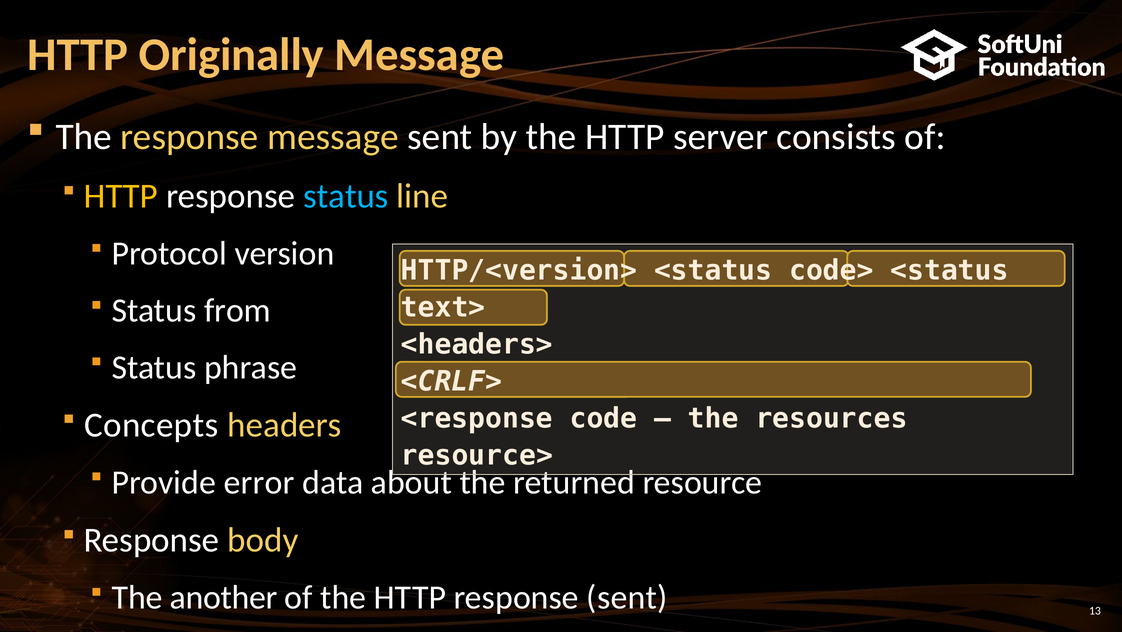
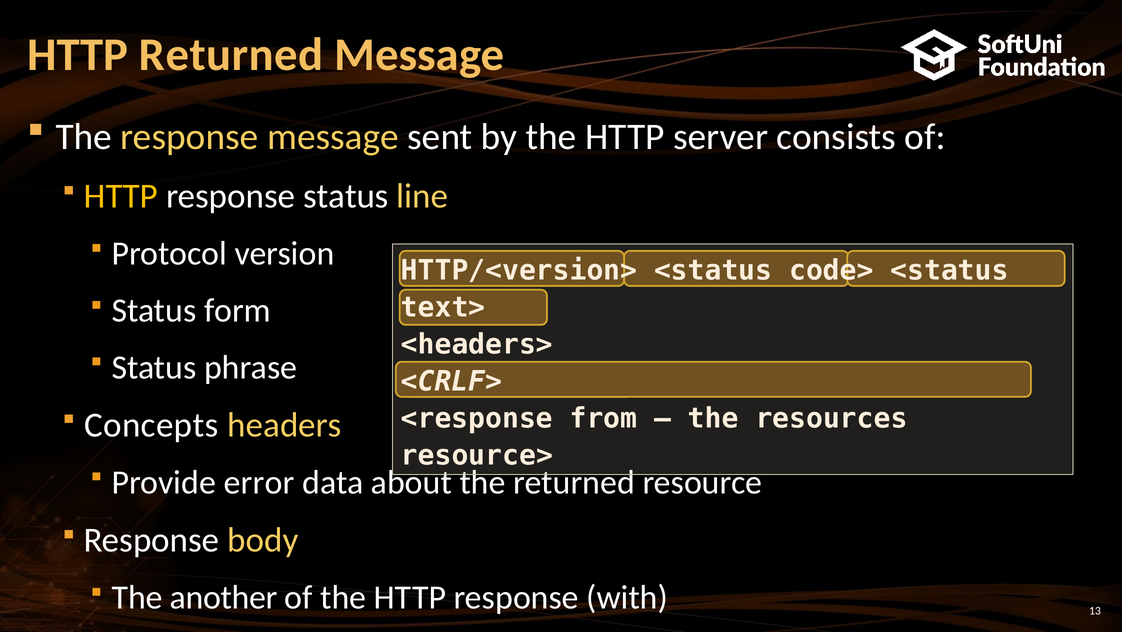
HTTP Originally: Originally -> Returned (231, 55)
status colour: light blue -> white (346, 196)
from: from -> form (238, 310)
code: code -> from (603, 418)
response sent: sent -> with (627, 597)
